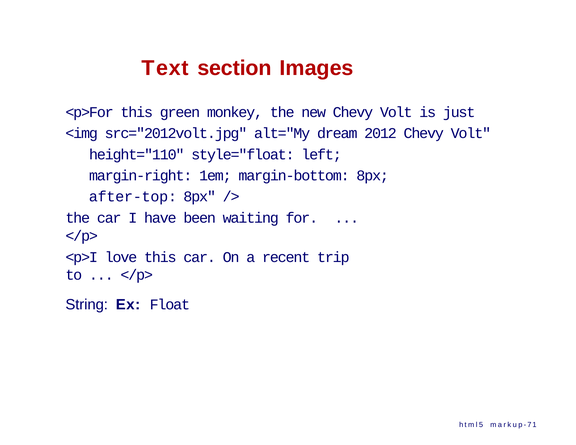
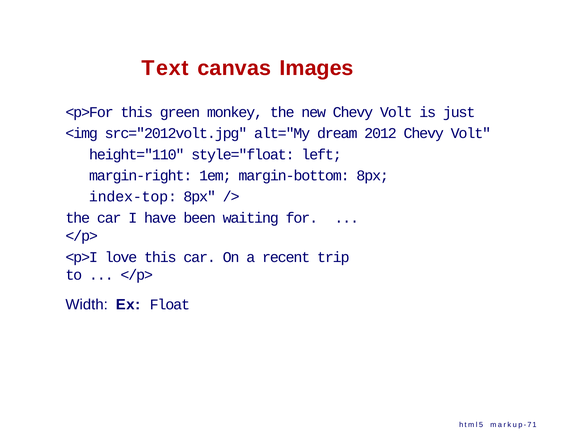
section: section -> canvas (234, 68)
after-top: after-top -> index-top (133, 197)
String: String -> Width (87, 305)
